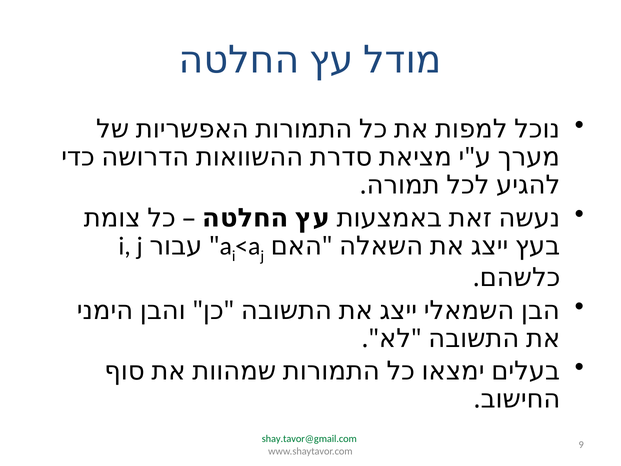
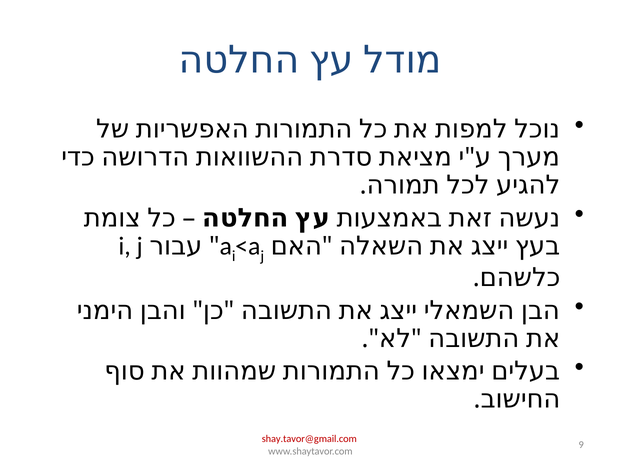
shay.tavor@gmail.com colour: green -> red (309, 439)
